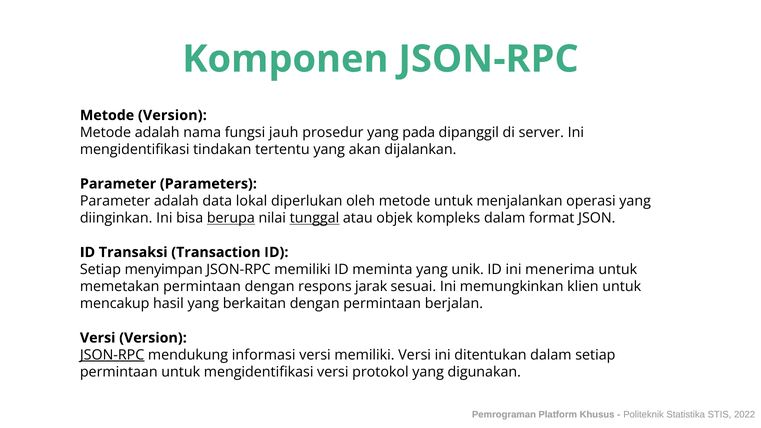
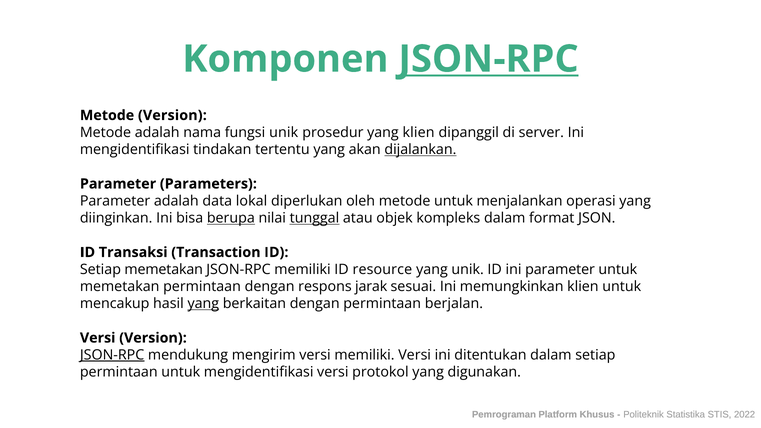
JSON-RPC underline: none -> present (489, 59)
fungsi jauh: jauh -> unik (284, 132)
yang pada: pada -> klien (419, 132)
dijalankan underline: none -> present (420, 150)
Setiap menyimpan: menyimpan -> memetakan (164, 269)
meminta: meminta -> resource (382, 269)
ini menerima: menerima -> parameter (560, 269)
yang underline: none -> present (203, 304)
informasi: informasi -> mengirim (264, 355)
